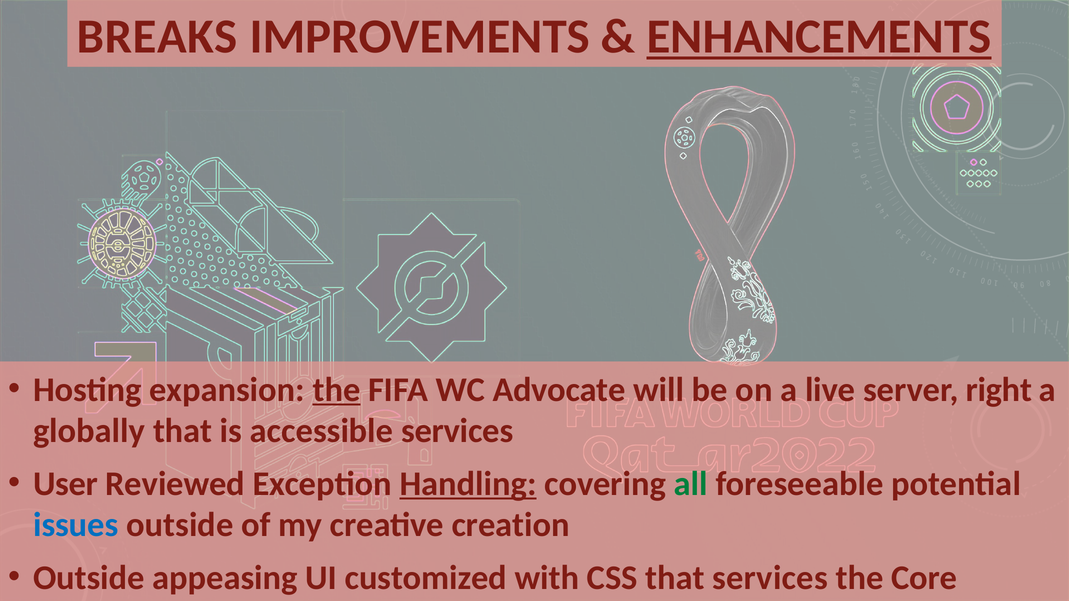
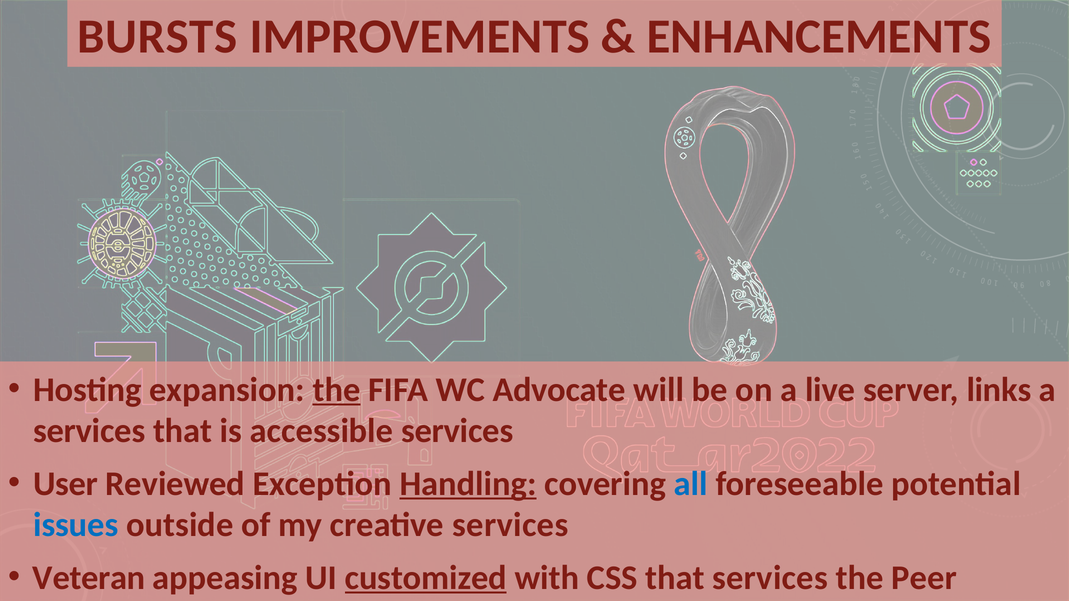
BREAKS: BREAKS -> BURSTS (157, 37)
ENHANCEMENTS underline: present -> none (819, 37)
right: right -> links (999, 390)
globally: globally -> services (89, 431)
all colour: green -> blue (691, 484)
creative creation: creation -> services (510, 525)
Outside: Outside -> Veteran (89, 578)
customized underline: none -> present (426, 578)
Core: Core -> Peer (924, 578)
